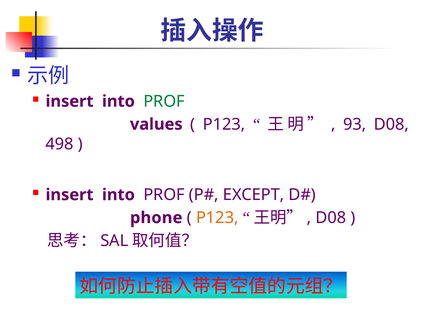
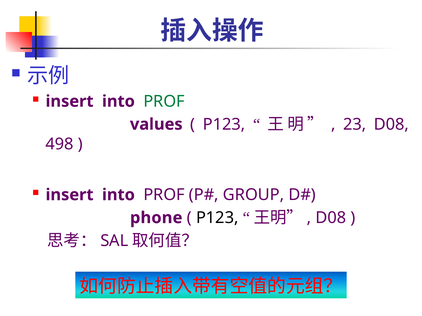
93: 93 -> 23 (355, 124)
EXCEPT: EXCEPT -> GROUP (254, 195)
P123 colour: orange -> black (217, 218)
